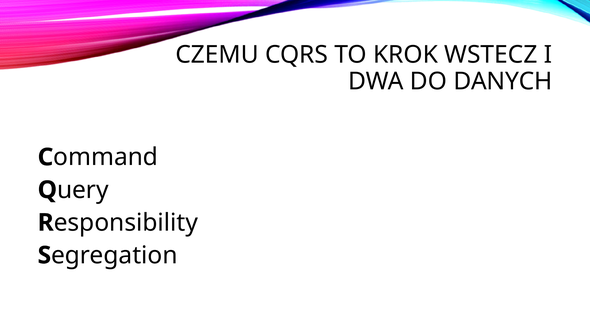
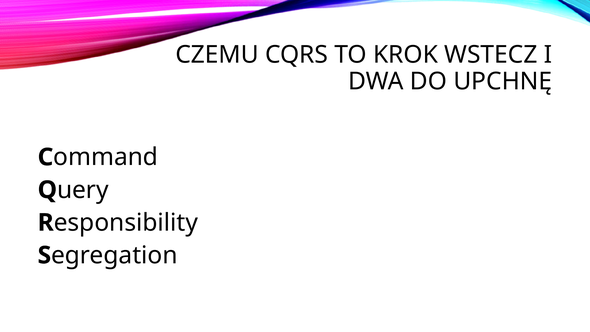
DANYCH: DANYCH -> UPCHNĘ (503, 81)
